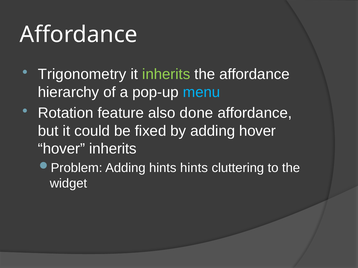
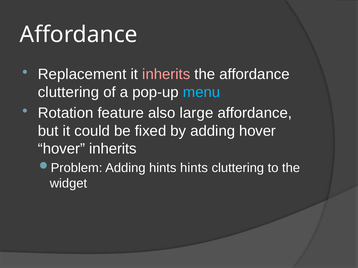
Trigonometry: Trigonometry -> Replacement (82, 74)
inherits colour: light green -> pink (166, 74)
hierarchy: hierarchy -> cluttering (69, 92)
done: done -> large (196, 113)
